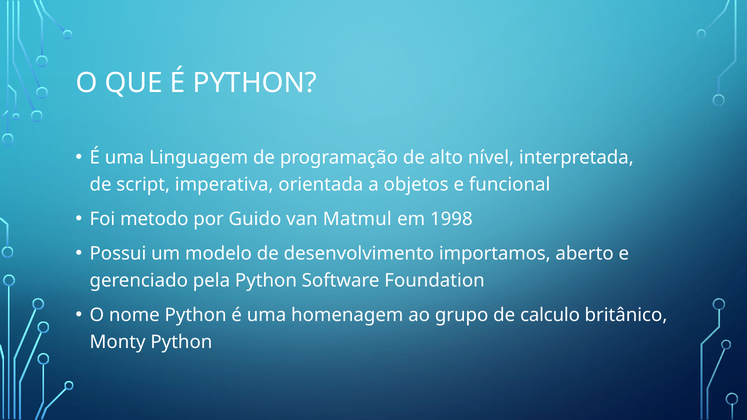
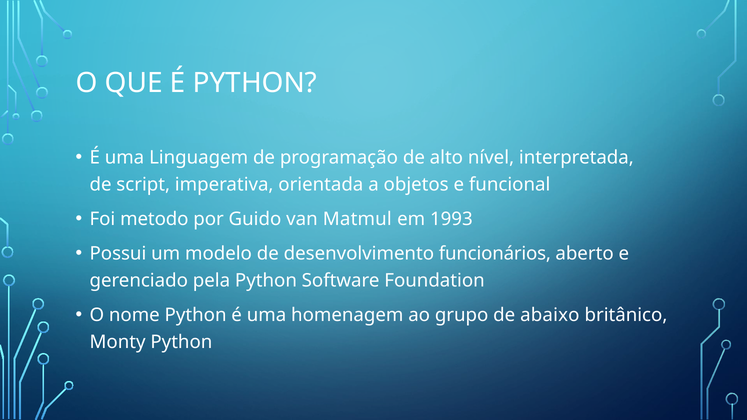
1998: 1998 -> 1993 (451, 219)
importamos: importamos -> funcionários (495, 254)
calculo: calculo -> abaixo (550, 315)
